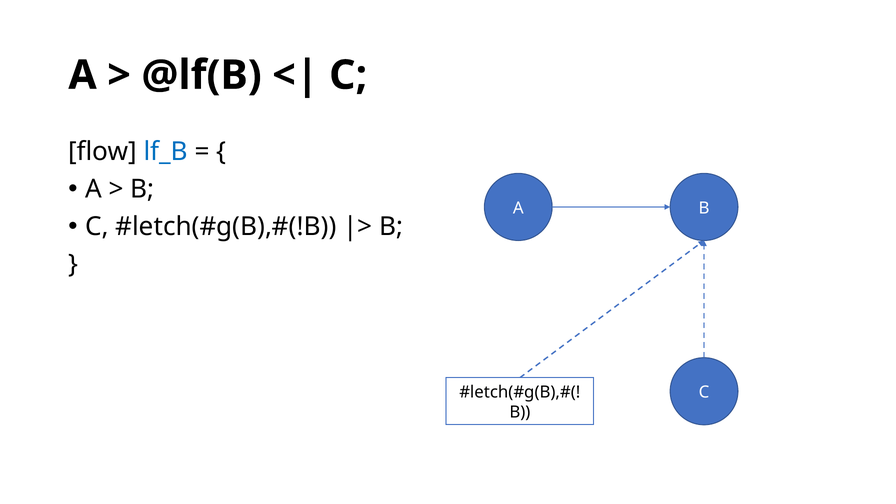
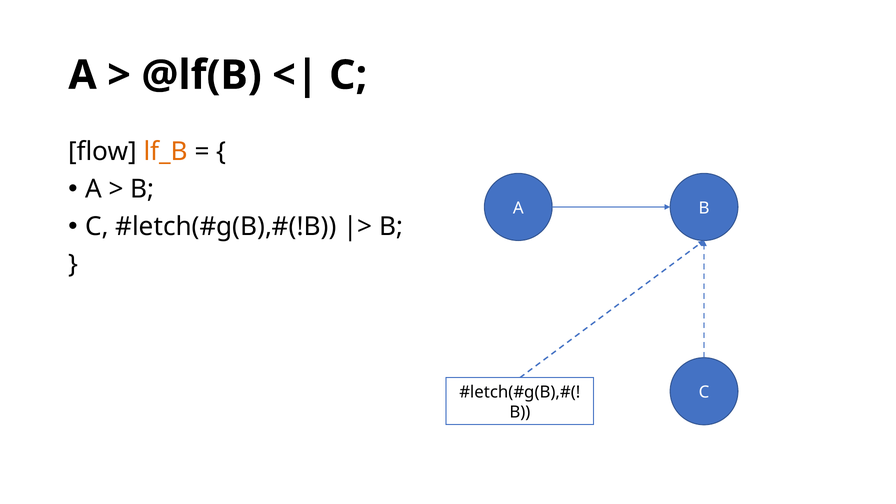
lf_B colour: blue -> orange (166, 151)
